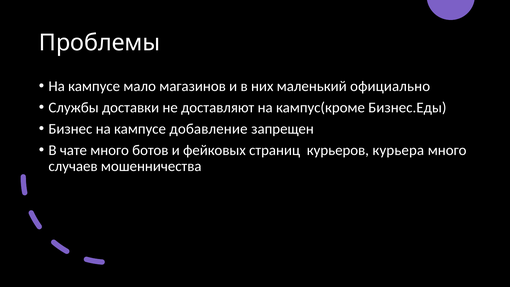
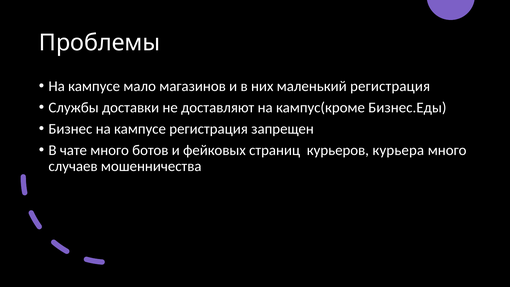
маленький официально: официально -> регистрация (390, 86)
кампусе добавление: добавление -> регистрация (209, 129)
